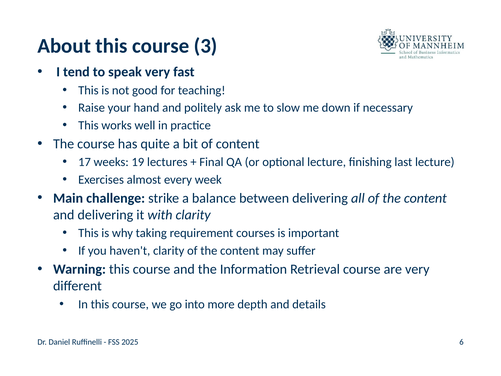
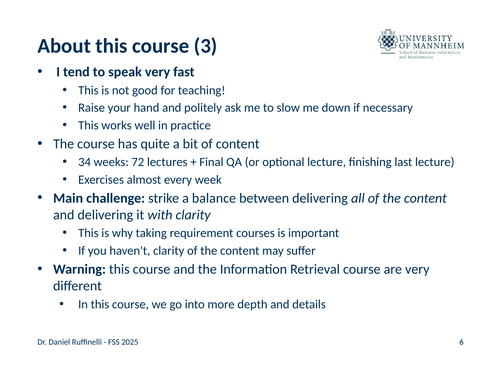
17: 17 -> 34 (85, 162)
19: 19 -> 72 (138, 162)
